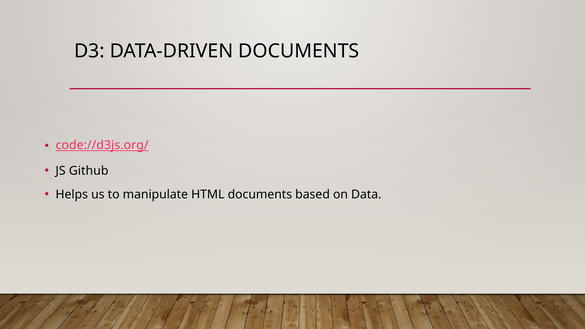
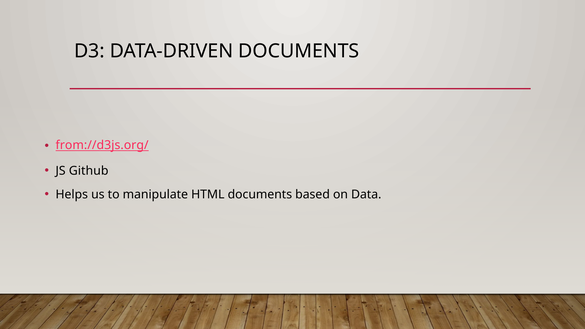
code://d3js.org/: code://d3js.org/ -> from://d3js.org/ (102, 145)
